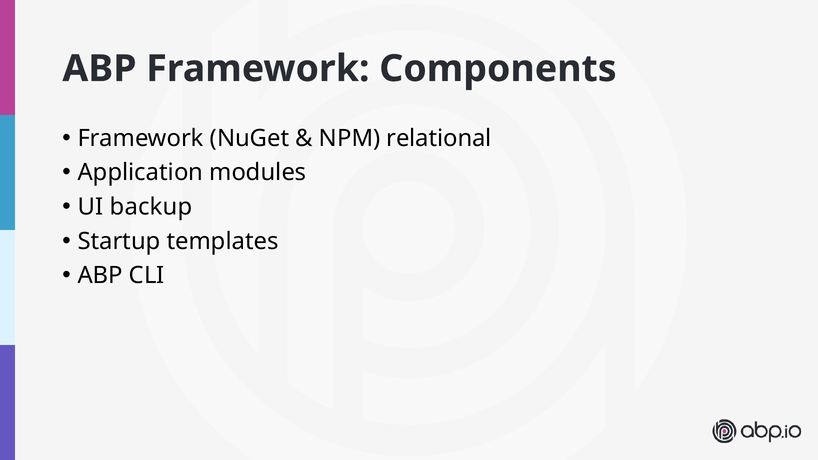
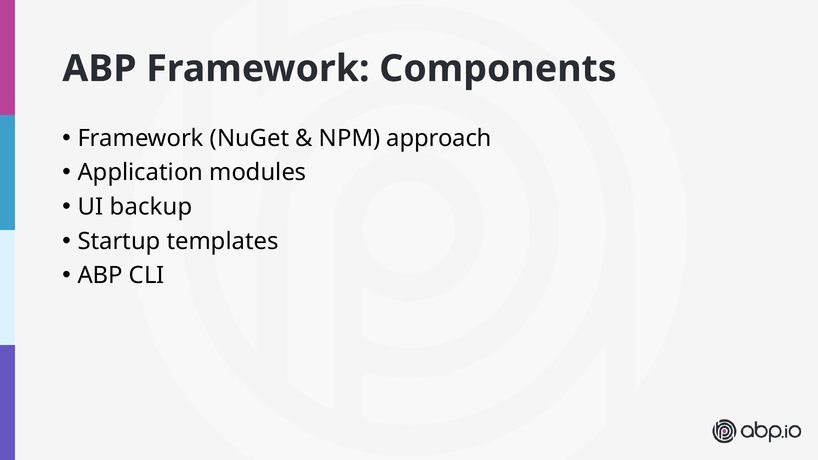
relational: relational -> approach (439, 138)
